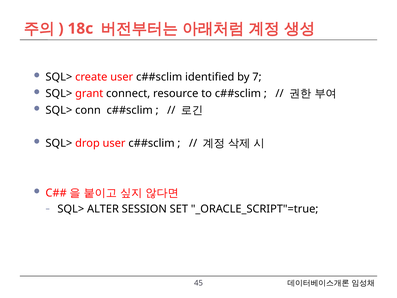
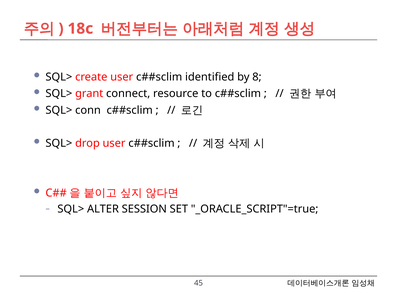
7: 7 -> 8 (257, 77)
